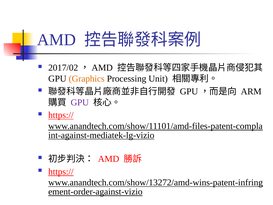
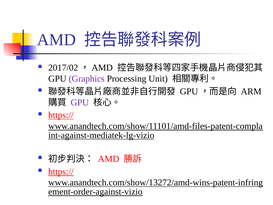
Graphics colour: orange -> purple (87, 79)
